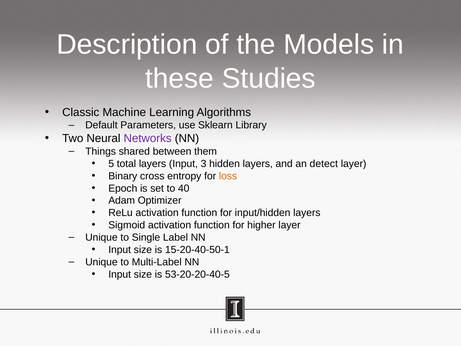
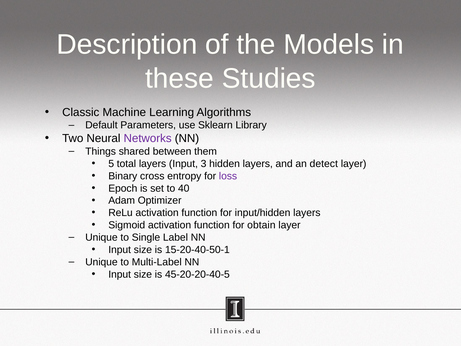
loss colour: orange -> purple (228, 176)
higher: higher -> obtain (261, 225)
53-20-20-40-5: 53-20-20-40-5 -> 45-20-20-40-5 (197, 274)
